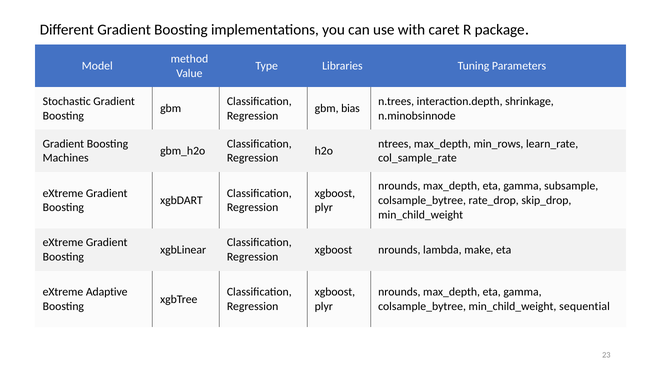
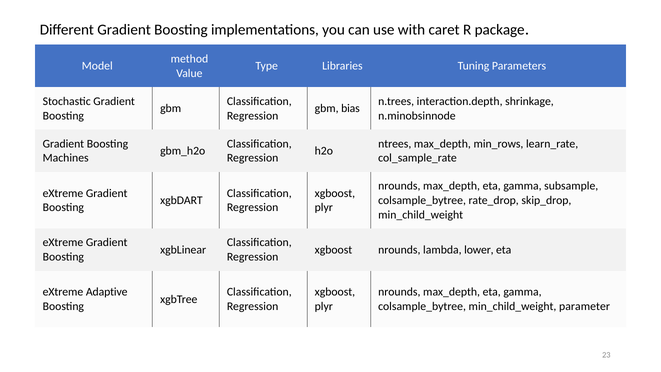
make: make -> lower (479, 250)
sequential: sequential -> parameter (585, 306)
